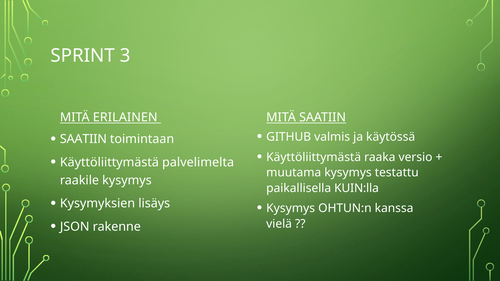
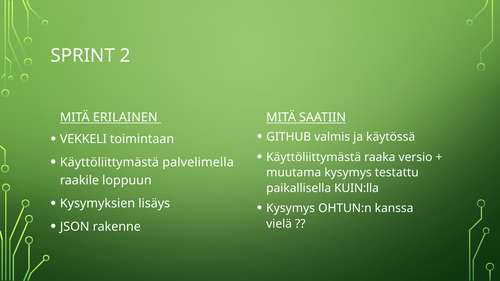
3: 3 -> 2 (125, 56)
SAATIIN: SAATIIN -> VEKKELI (83, 139)
palvelimelta: palvelimelta -> palvelimella (198, 162)
raakile kysymys: kysymys -> loppuun (127, 180)
